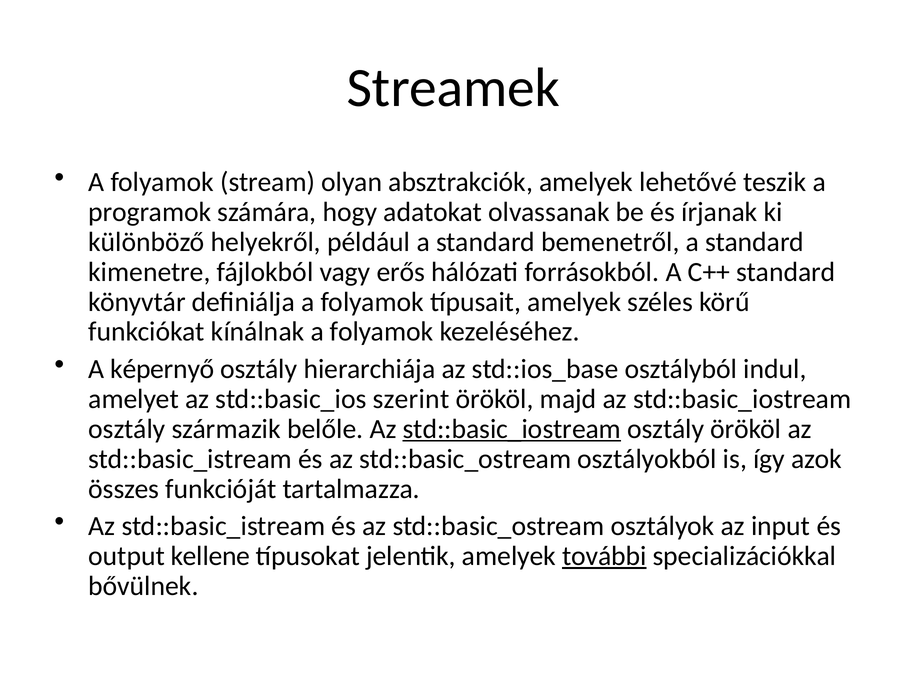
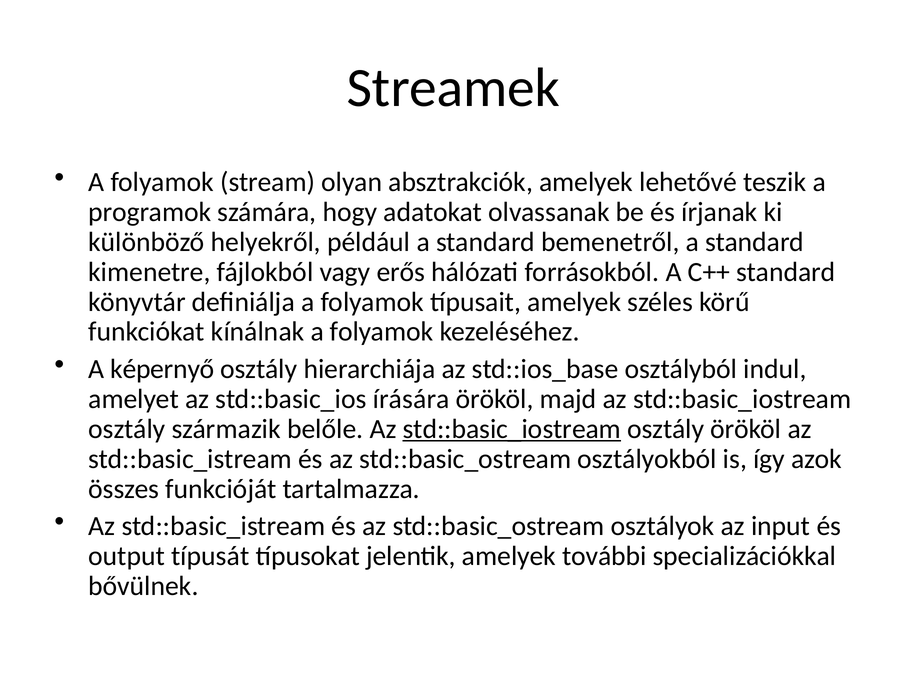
szerint: szerint -> írására (411, 399)
kellene: kellene -> típusát (210, 555)
további underline: present -> none (604, 555)
